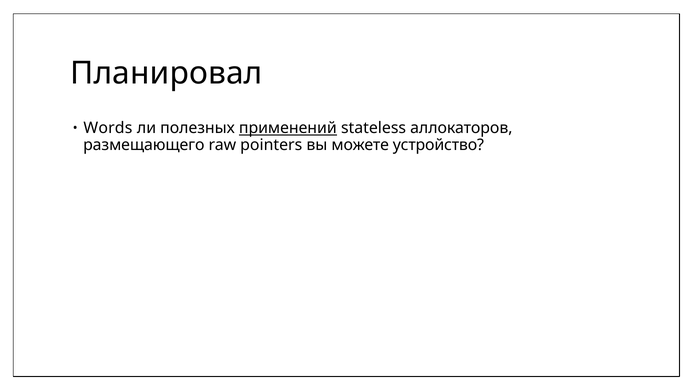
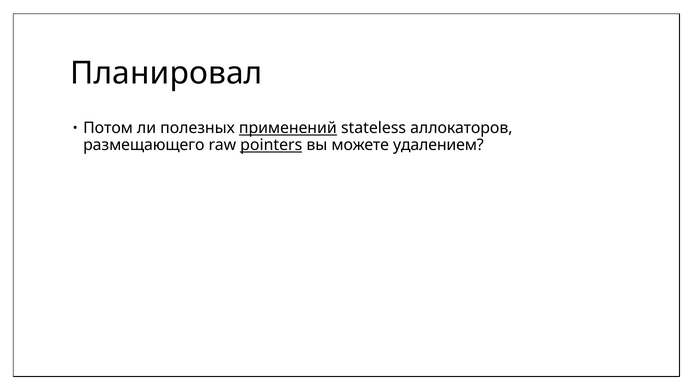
Words: Words -> Потом (108, 128)
pointers underline: none -> present (271, 145)
устройство: устройство -> удалением (438, 145)
